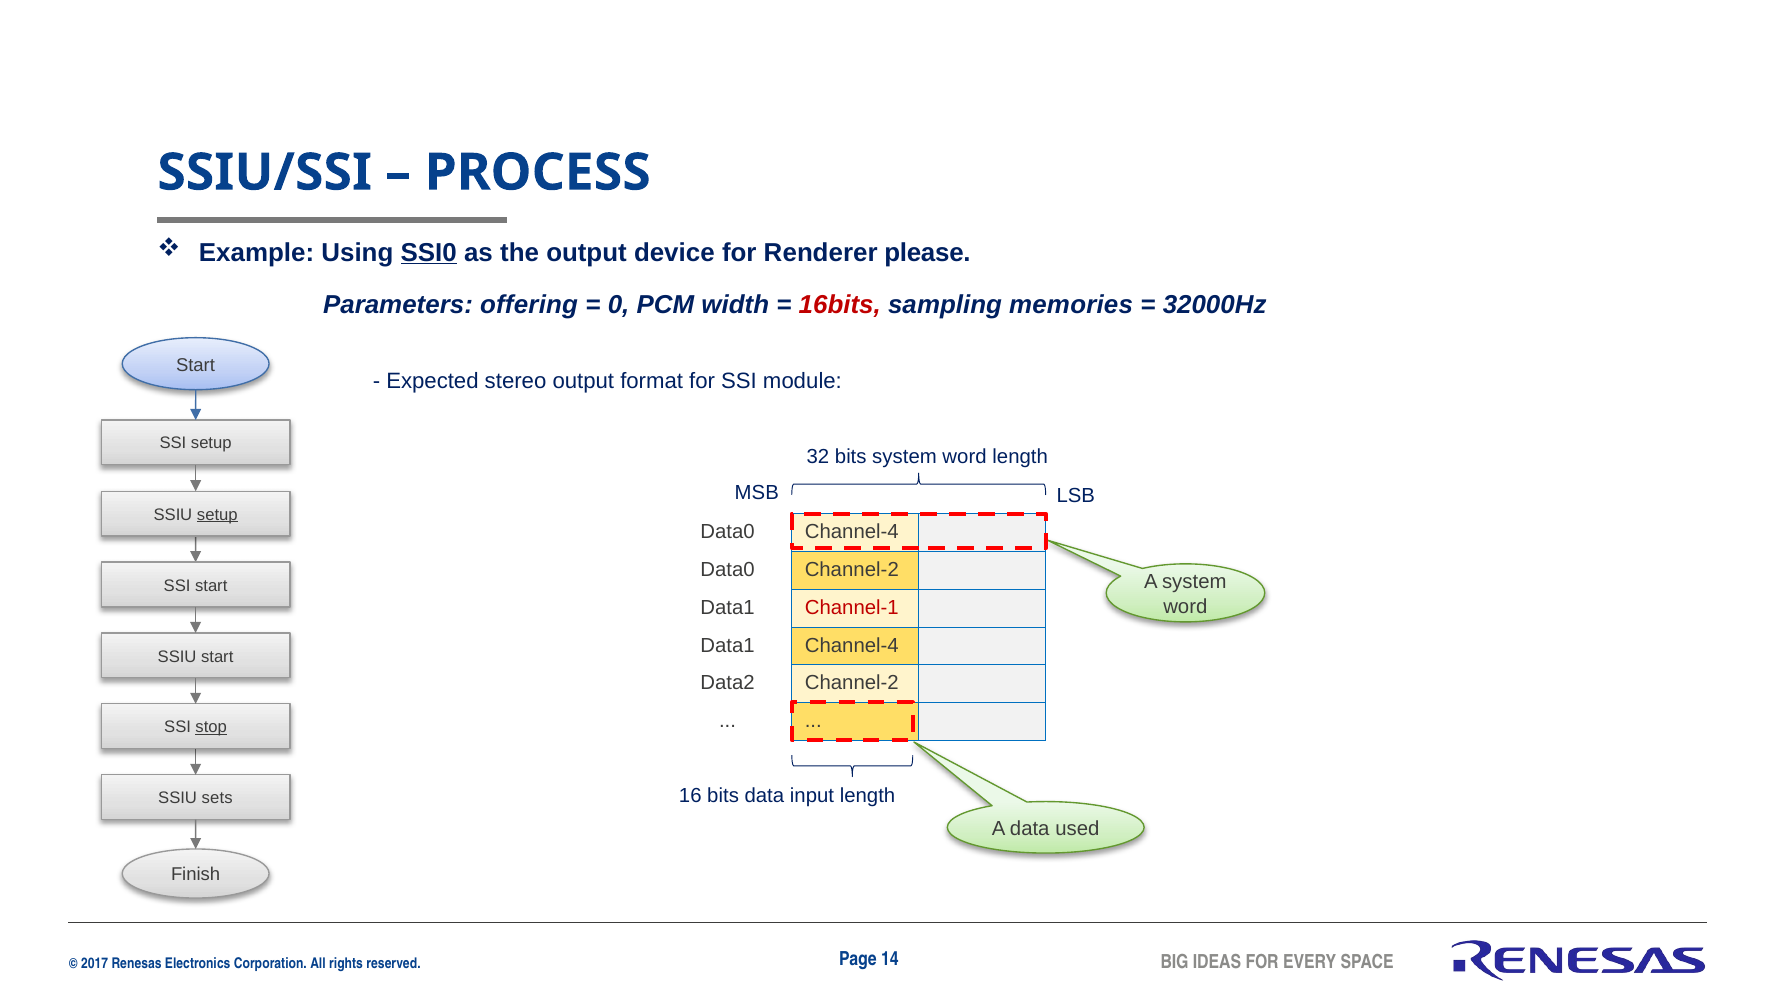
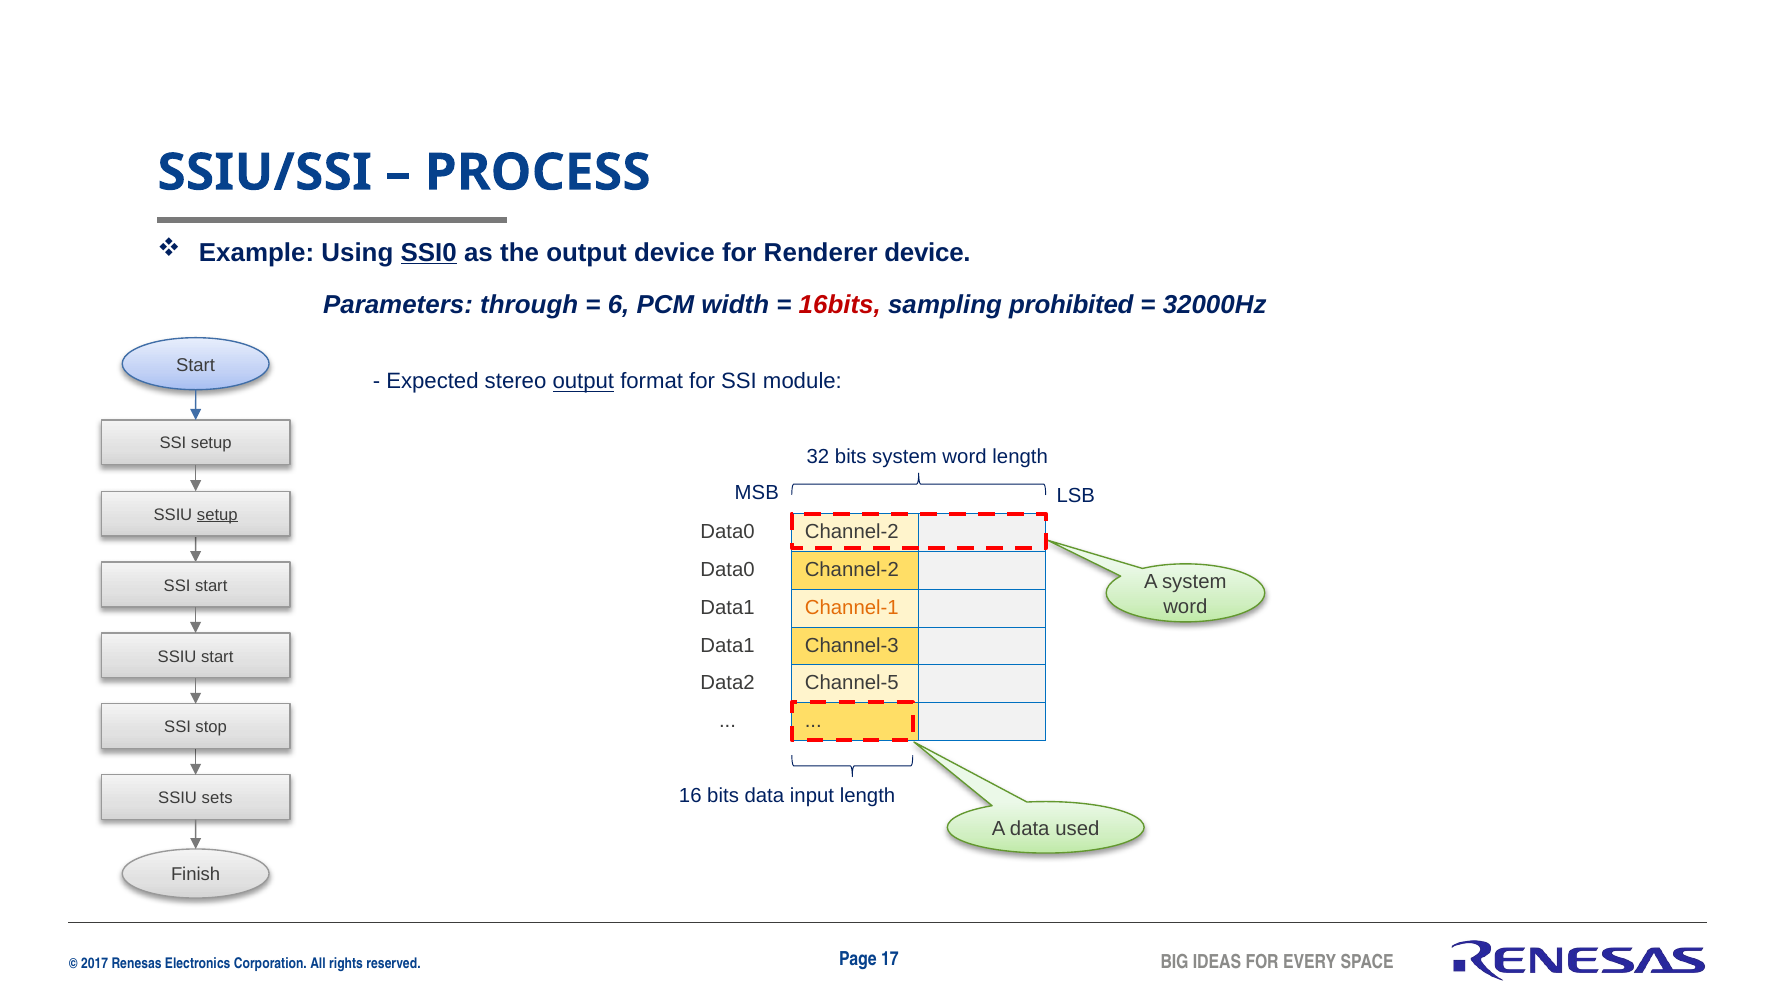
Renderer please: please -> device (927, 253)
offering: offering -> through (529, 305)
0: 0 -> 6 (619, 305)
memories: memories -> prohibited (1071, 305)
output underline: none -> present (583, 382)
Channel-4: Channel-4 -> Channel-2 (852, 532)
Channel-1 colour: red -> orange (852, 608)
Data1 Channel-4: Channel-4 -> Channel-3 (852, 645)
Data2 Channel-2: Channel-2 -> Channel-5 (852, 683)
stop underline: present -> none (211, 727)
14: 14 -> 17 (890, 959)
